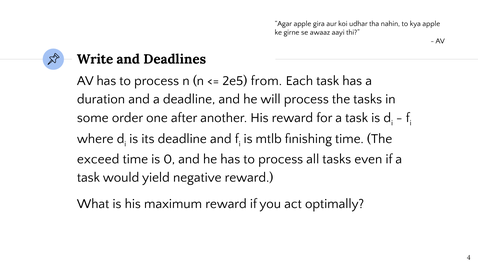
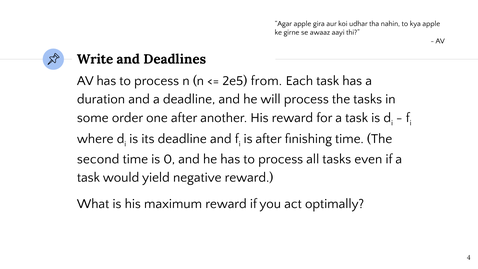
is mtlb: mtlb -> after (269, 139)
exceed: exceed -> second (98, 159)
